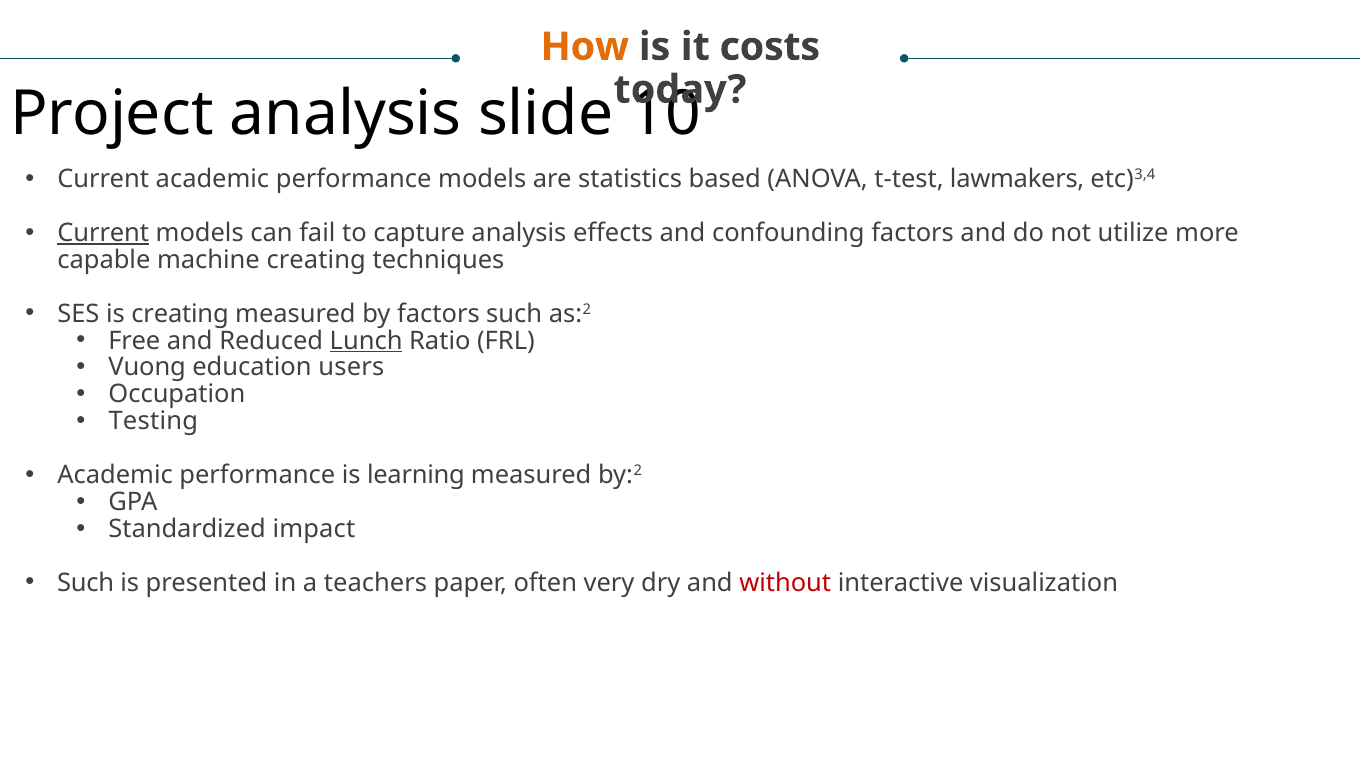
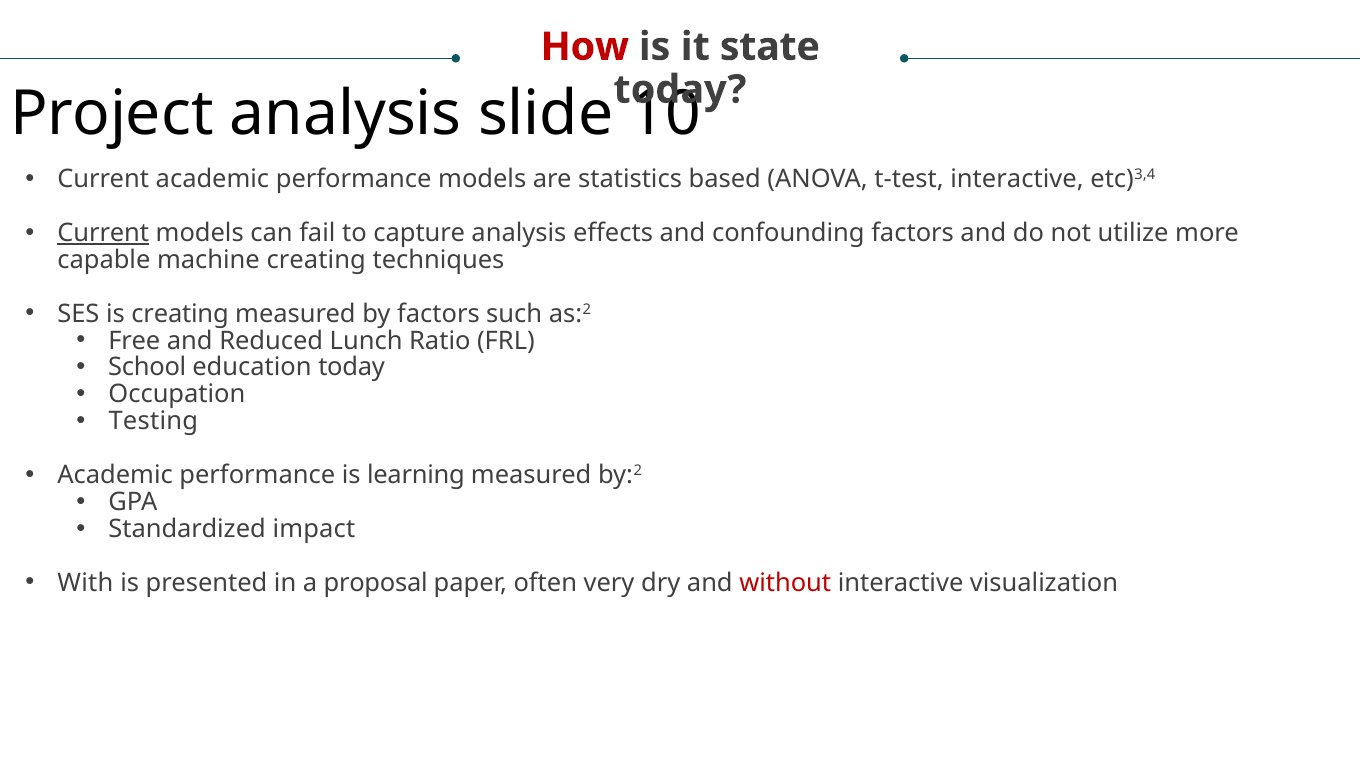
How colour: orange -> red (585, 47)
costs: costs -> state (770, 47)
t-test lawmakers: lawmakers -> interactive (1017, 179)
Lunch underline: present -> none (366, 341)
Vuong: Vuong -> School (147, 368)
education users: users -> today (352, 368)
Such: Such -> With (85, 583)
teachers: teachers -> proposal (376, 583)
